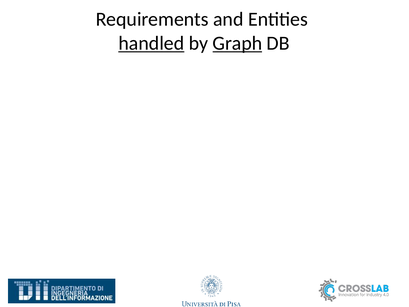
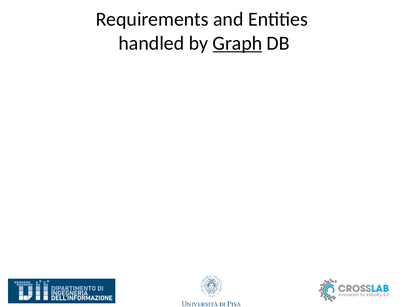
handled underline: present -> none (151, 43)
